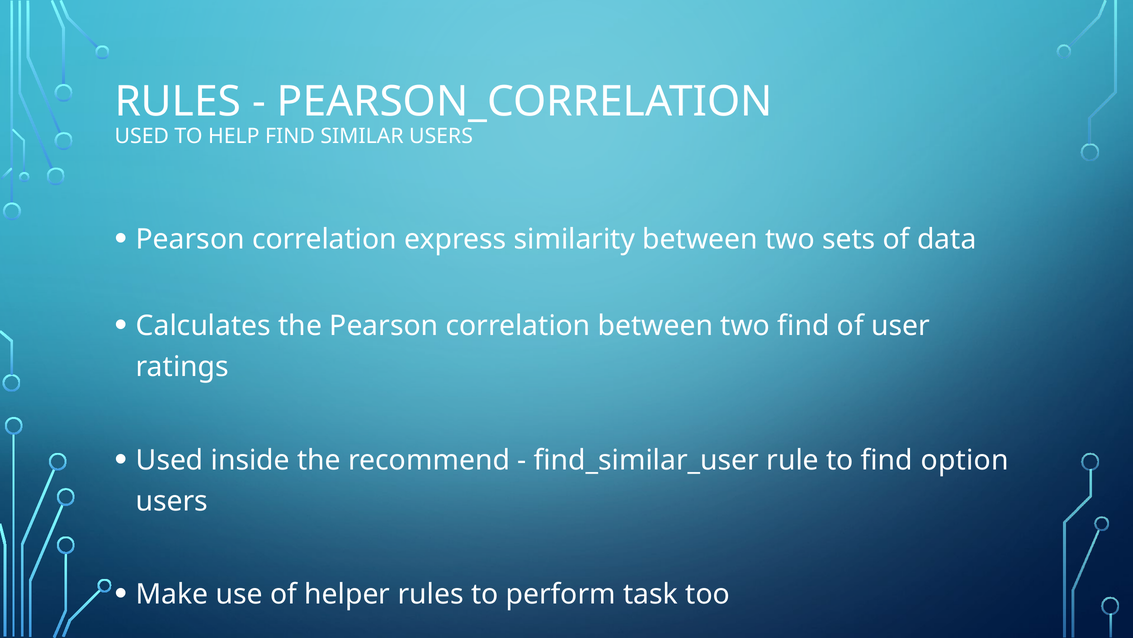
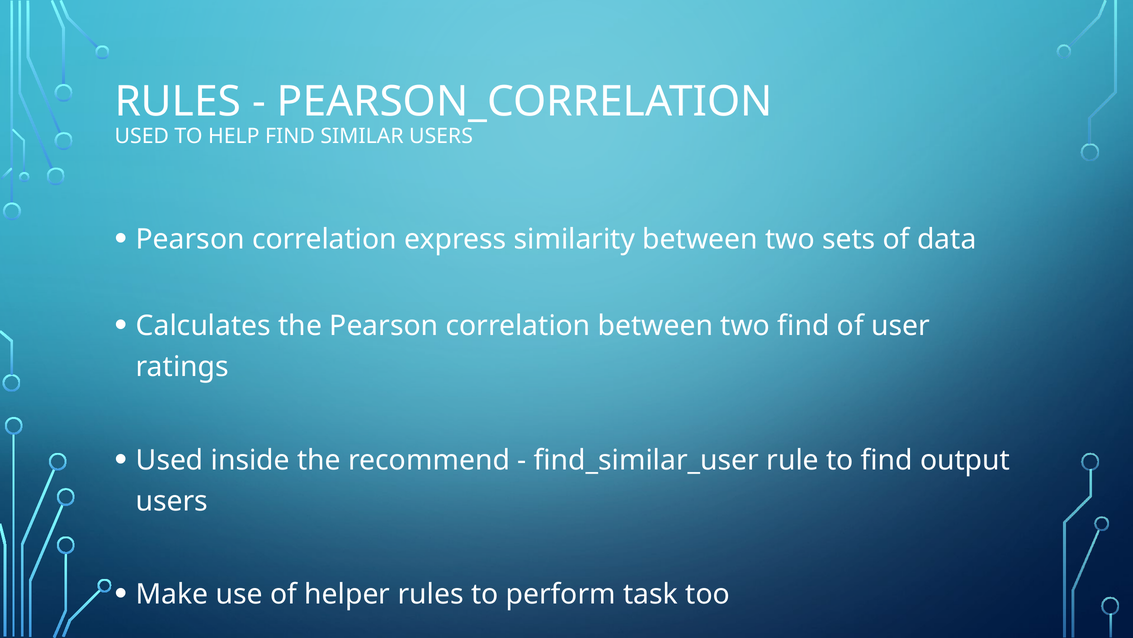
option: option -> output (965, 460)
